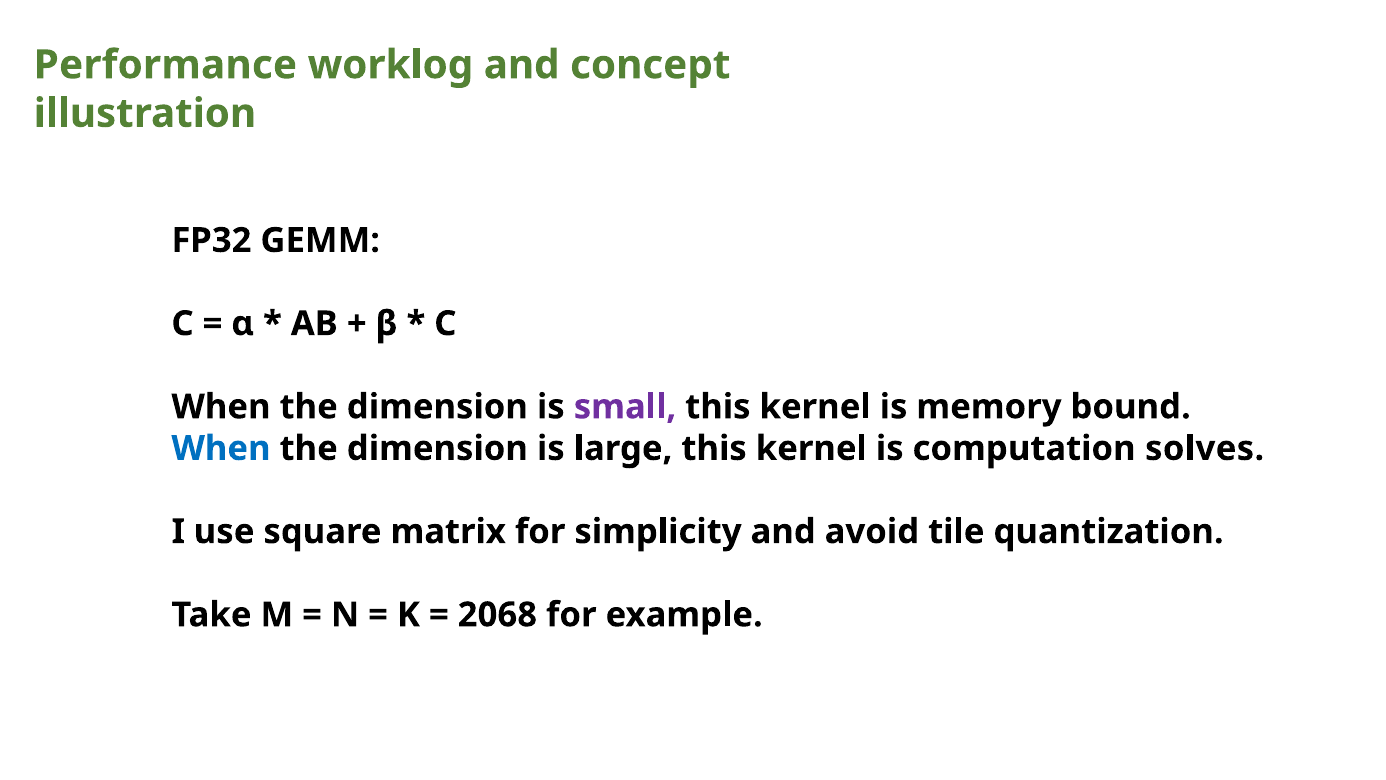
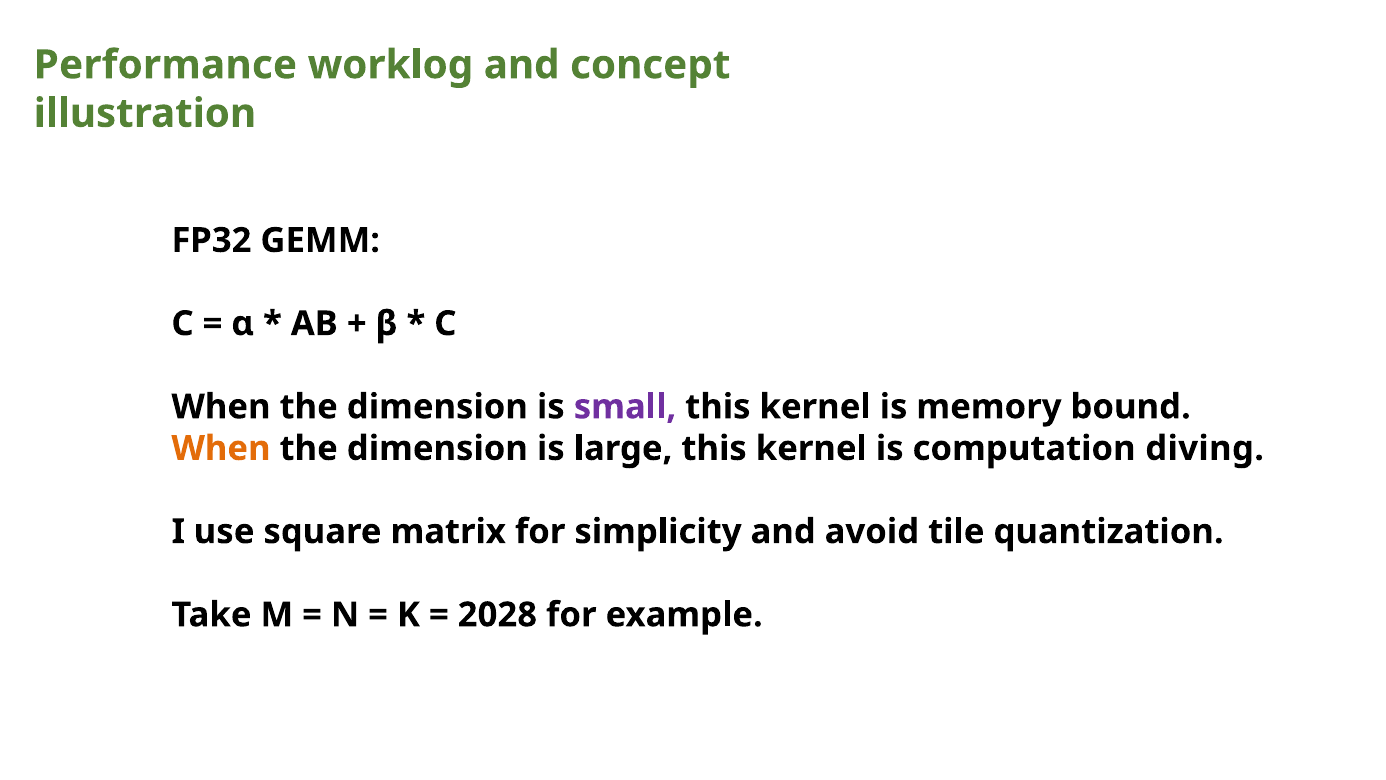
When colour: blue -> orange (221, 448)
solves: solves -> diving (1205, 448)
2068: 2068 -> 2028 (497, 615)
